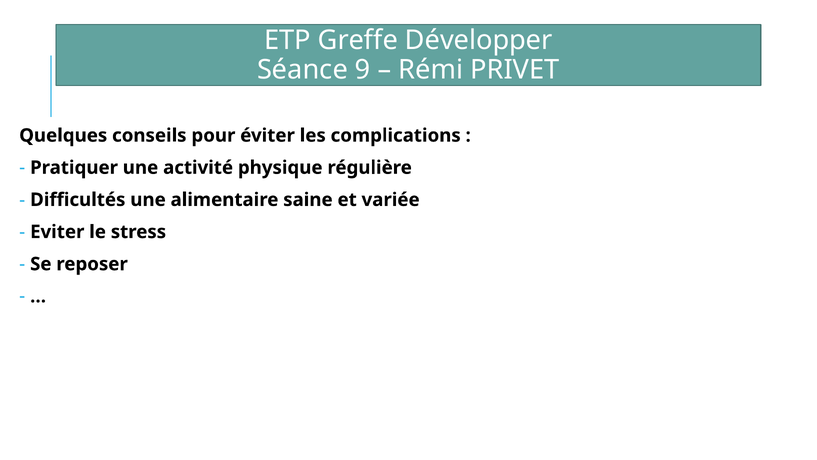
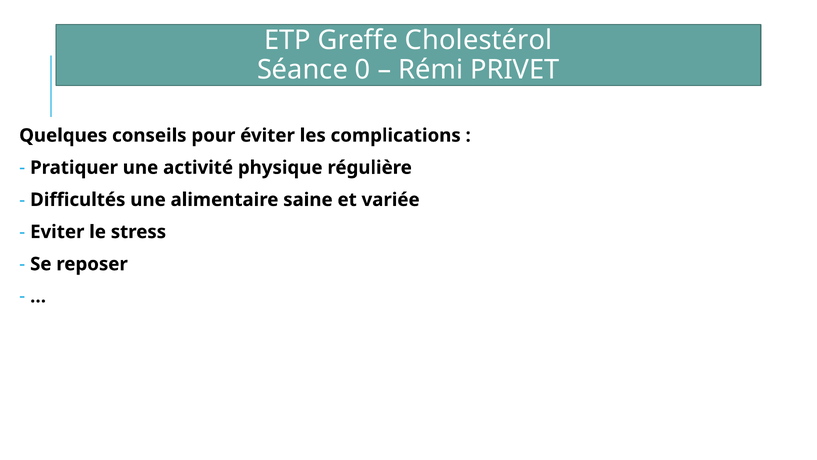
Développer: Développer -> Cholestérol (479, 40)
9: 9 -> 0 (363, 69)
